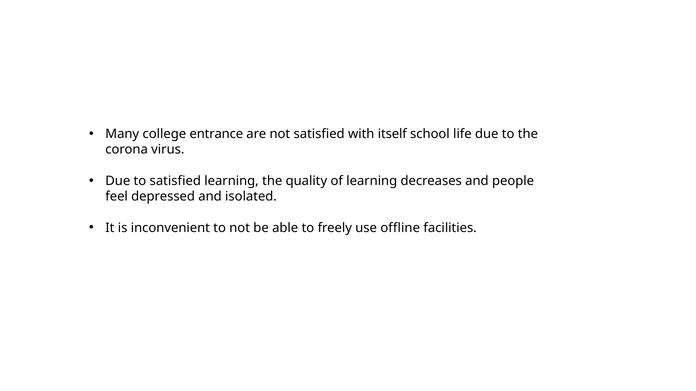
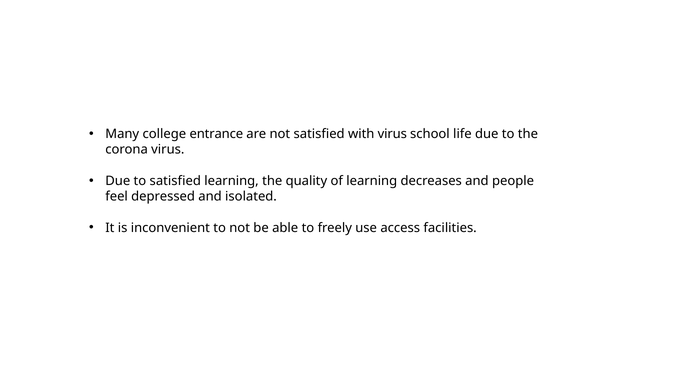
with itself: itself -> virus (392, 134)
offline: offline -> access (400, 228)
